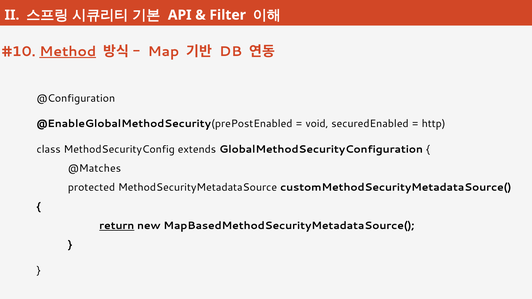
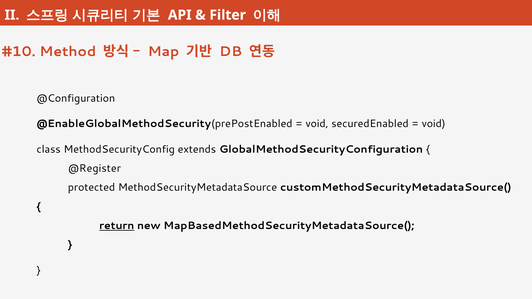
Method underline: present -> none (68, 52)
http: http -> void (434, 124)
@Matches: @Matches -> @Register (94, 168)
